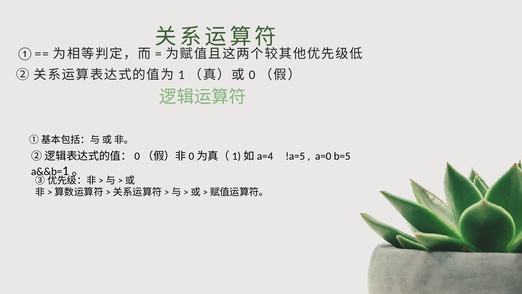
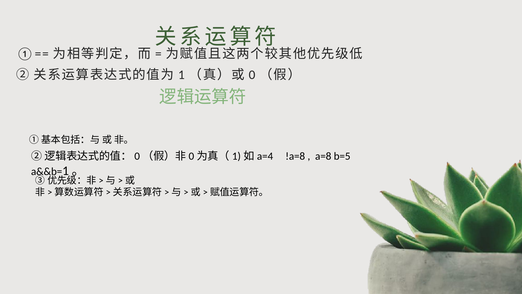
!a=5: !a=5 -> !a=8 (295, 156)
a=0: a=0 -> a=8 (323, 156)
